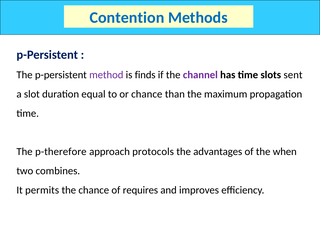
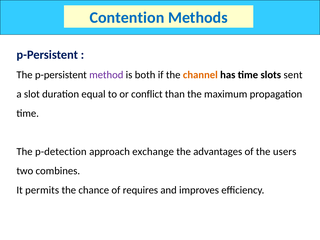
finds: finds -> both (145, 75)
channel colour: purple -> orange (200, 75)
or chance: chance -> conflict (147, 94)
p-therefore: p-therefore -> p-detection (61, 152)
protocols: protocols -> exchange (153, 152)
when: when -> users (285, 152)
